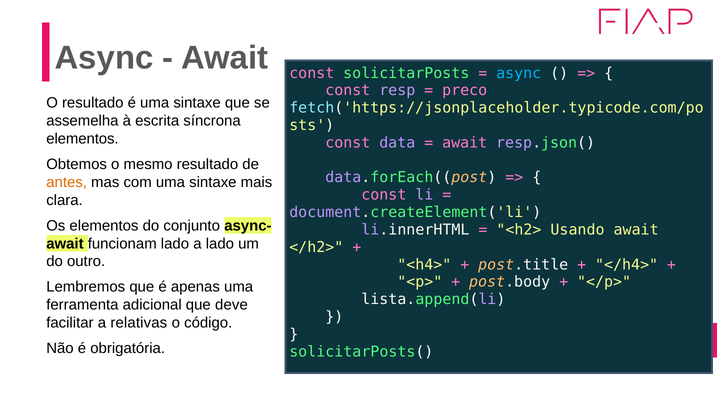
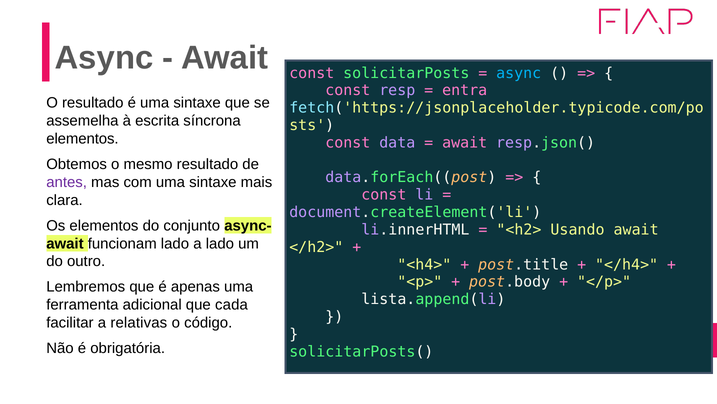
preco: preco -> entra (465, 90)
antes colour: orange -> purple (67, 182)
deve: deve -> cada (231, 304)
